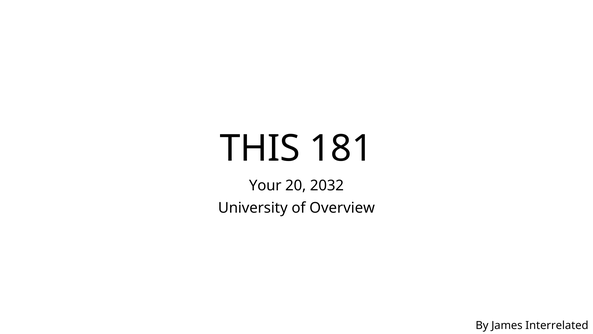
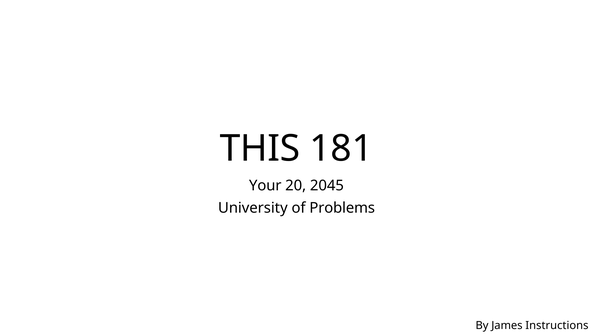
2032: 2032 -> 2045 (327, 185)
Overview: Overview -> Problems (342, 208)
Interrelated: Interrelated -> Instructions (557, 325)
